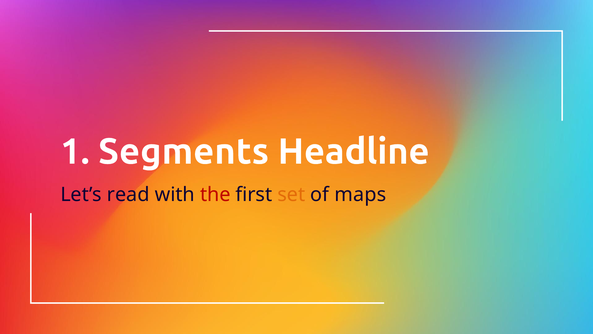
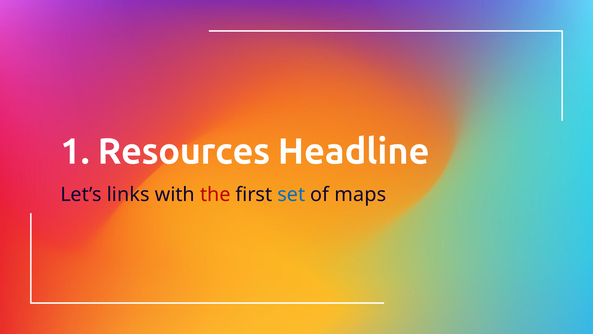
Segments: Segments -> Resources (184, 151)
read: read -> links (128, 194)
set colour: orange -> blue (291, 194)
